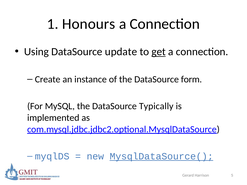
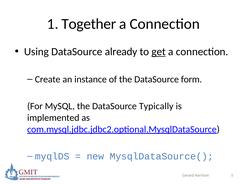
Honours: Honours -> Together (89, 24)
update: update -> already (121, 52)
MysqlDataSource( underline: present -> none (161, 157)
